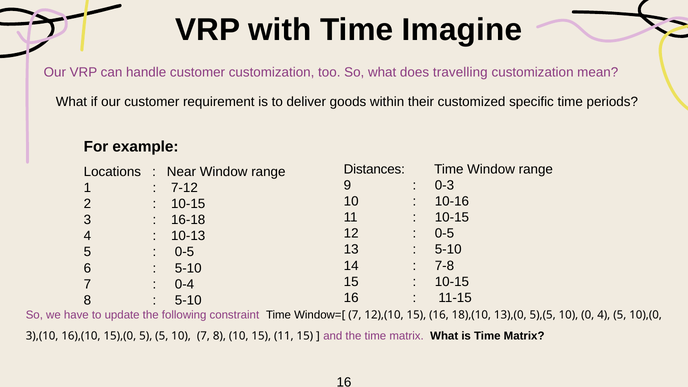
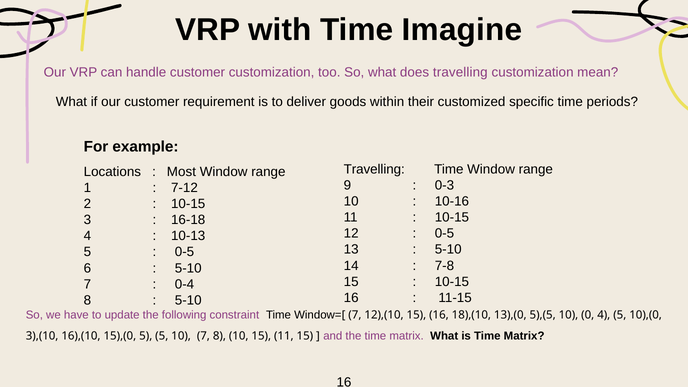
Distances: Distances -> Travelling (374, 169)
Near: Near -> Most (181, 172)
